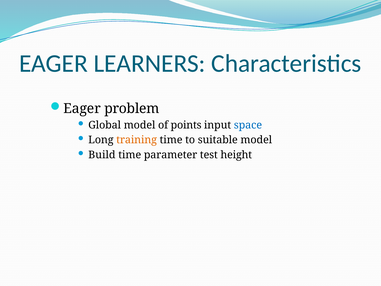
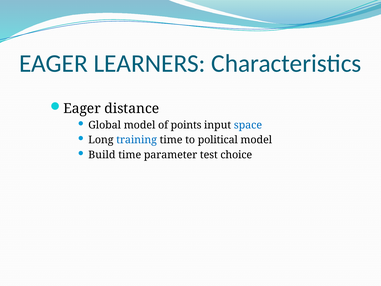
problem: problem -> distance (132, 109)
training colour: orange -> blue (137, 140)
suitable: suitable -> political (218, 140)
height: height -> choice (236, 155)
